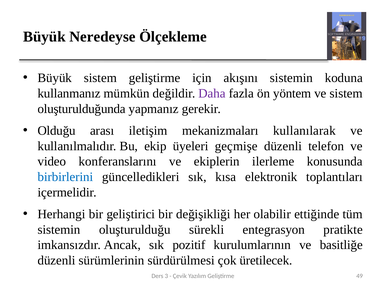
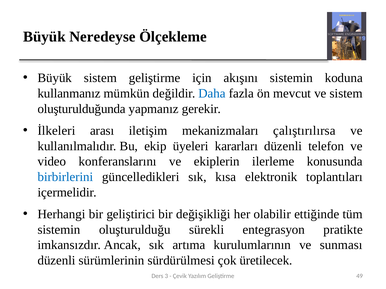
Daha colour: purple -> blue (212, 94)
yöntem: yöntem -> mevcut (292, 94)
Olduğu: Olduğu -> İlkeleri (56, 131)
kullanılarak: kullanılarak -> çalıştırılırsa (304, 131)
geçmişe: geçmişe -> kararları (236, 146)
pozitif: pozitif -> artıma (189, 245)
basitliğe: basitliğe -> sunması (341, 245)
